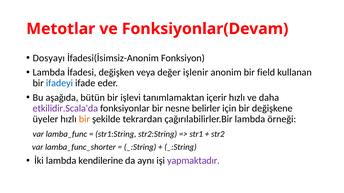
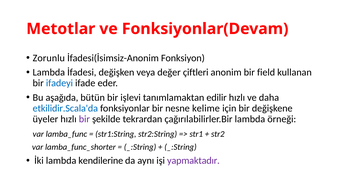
Dosyayı: Dosyayı -> Zorunlu (49, 58)
işlenir: işlenir -> çiftleri (196, 73)
içerir: içerir -> edilir (217, 98)
etkilidir.Scala'da colour: purple -> blue (65, 109)
belirler: belirler -> kelime (206, 109)
bir colour: orange -> purple (84, 119)
